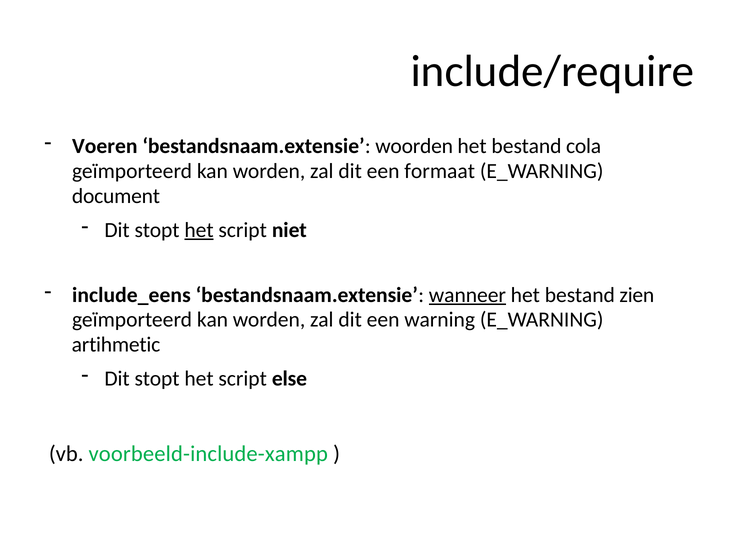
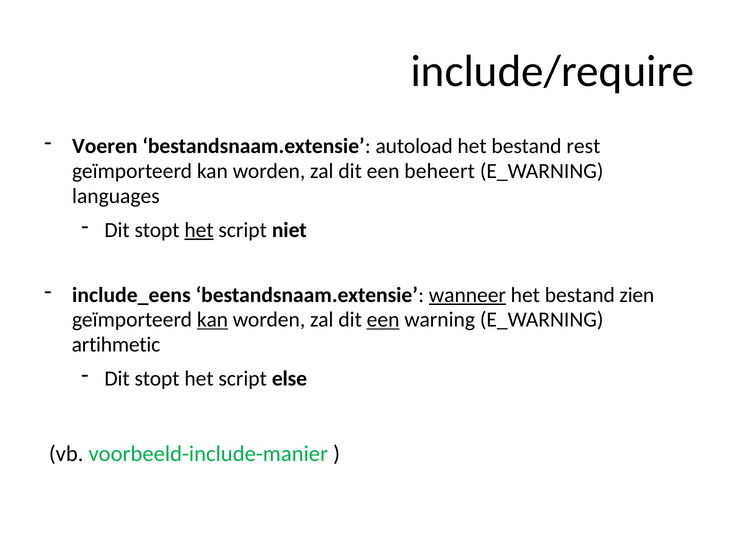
woorden: woorden -> autoload (414, 146)
cola: cola -> rest (583, 146)
formaat: formaat -> beheert (440, 171)
document: document -> languages (116, 196)
kan underline: none -> present (212, 320)
een underline: none -> present (383, 320)
voorbeeld-include-xampp: voorbeeld-include-xampp -> voorbeeld-include-manier (208, 454)
